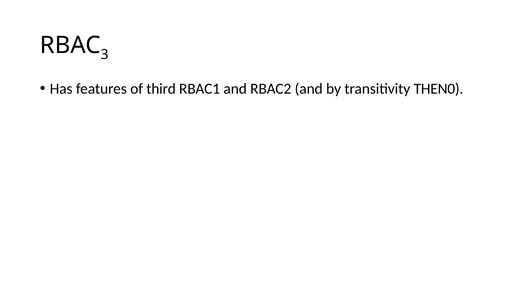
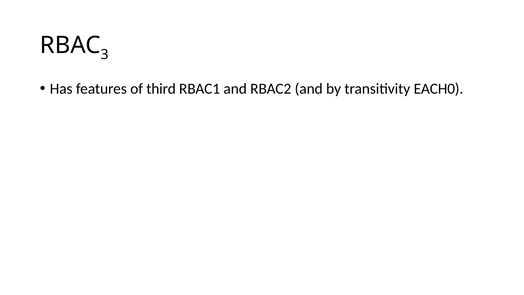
THEN0: THEN0 -> EACH0 (438, 89)
